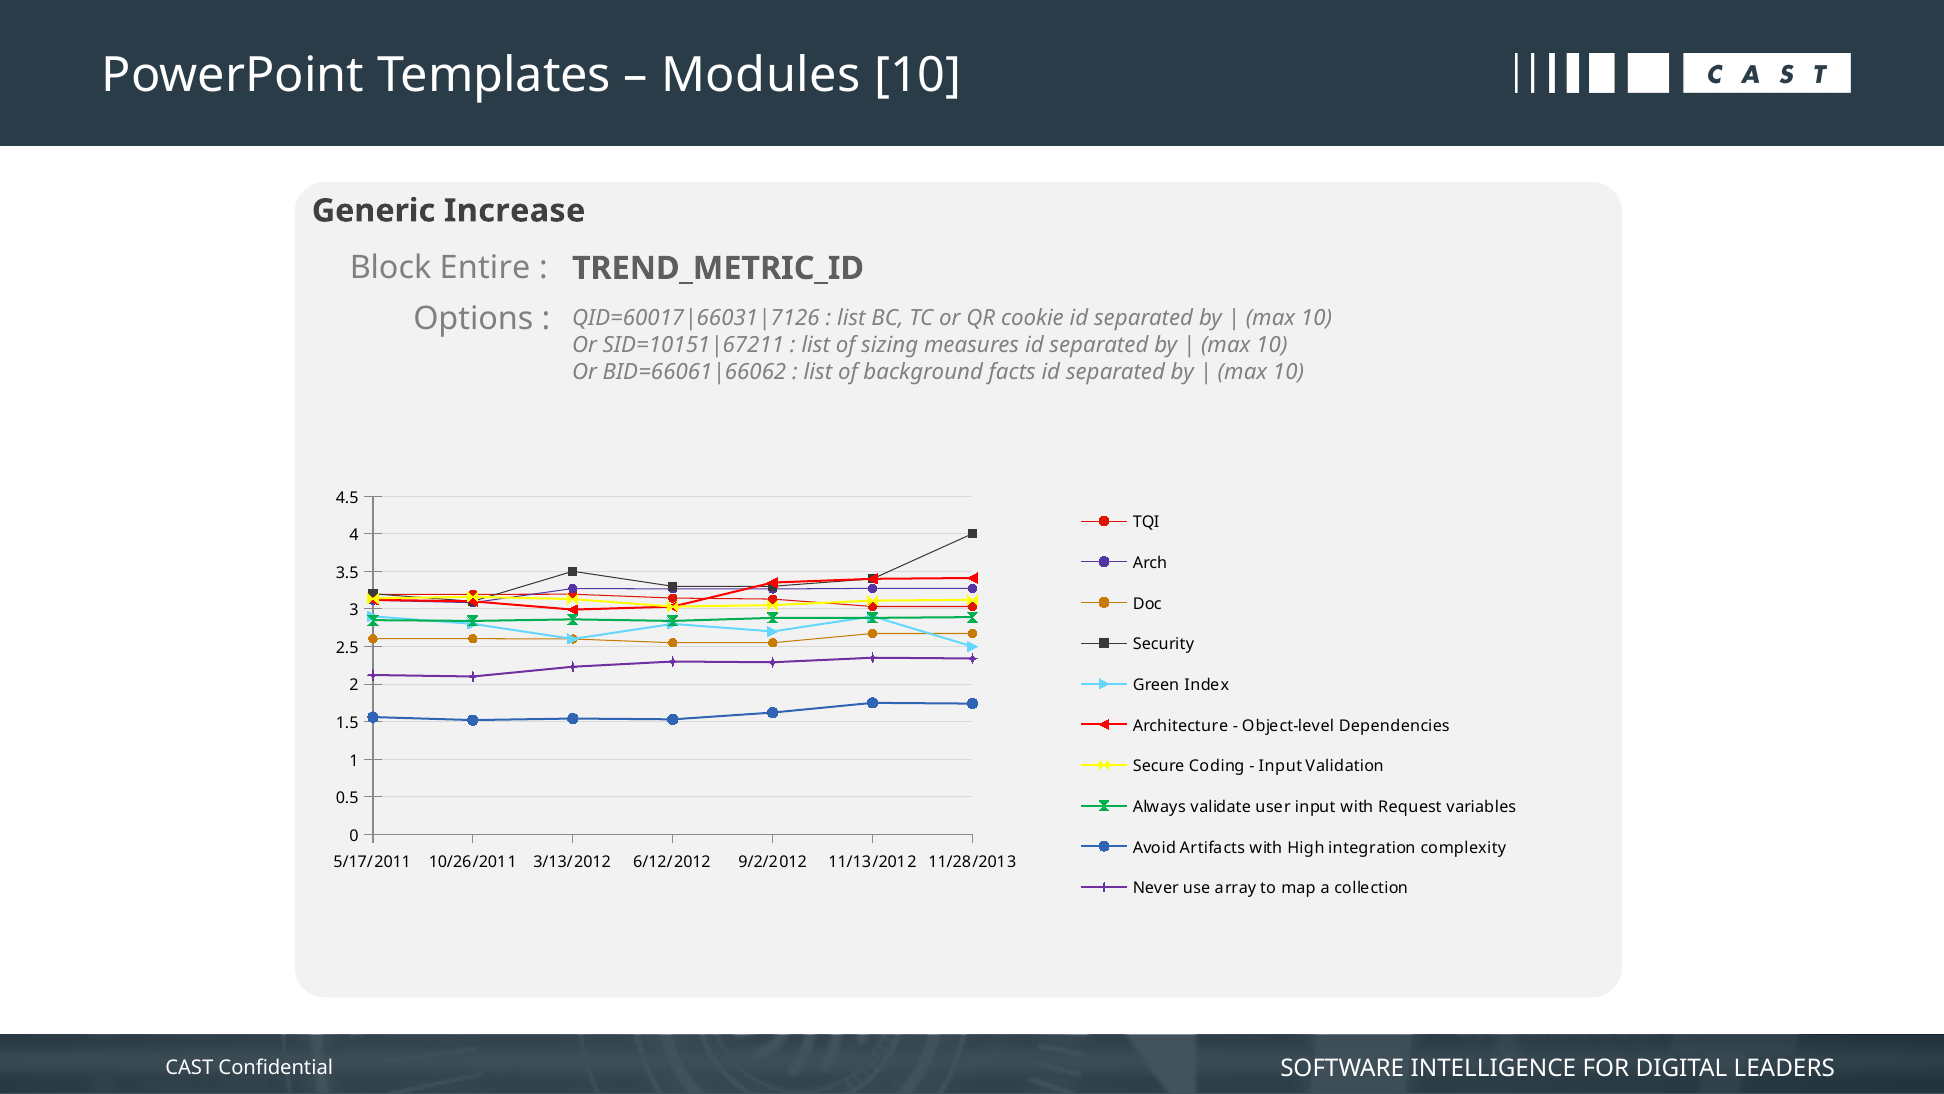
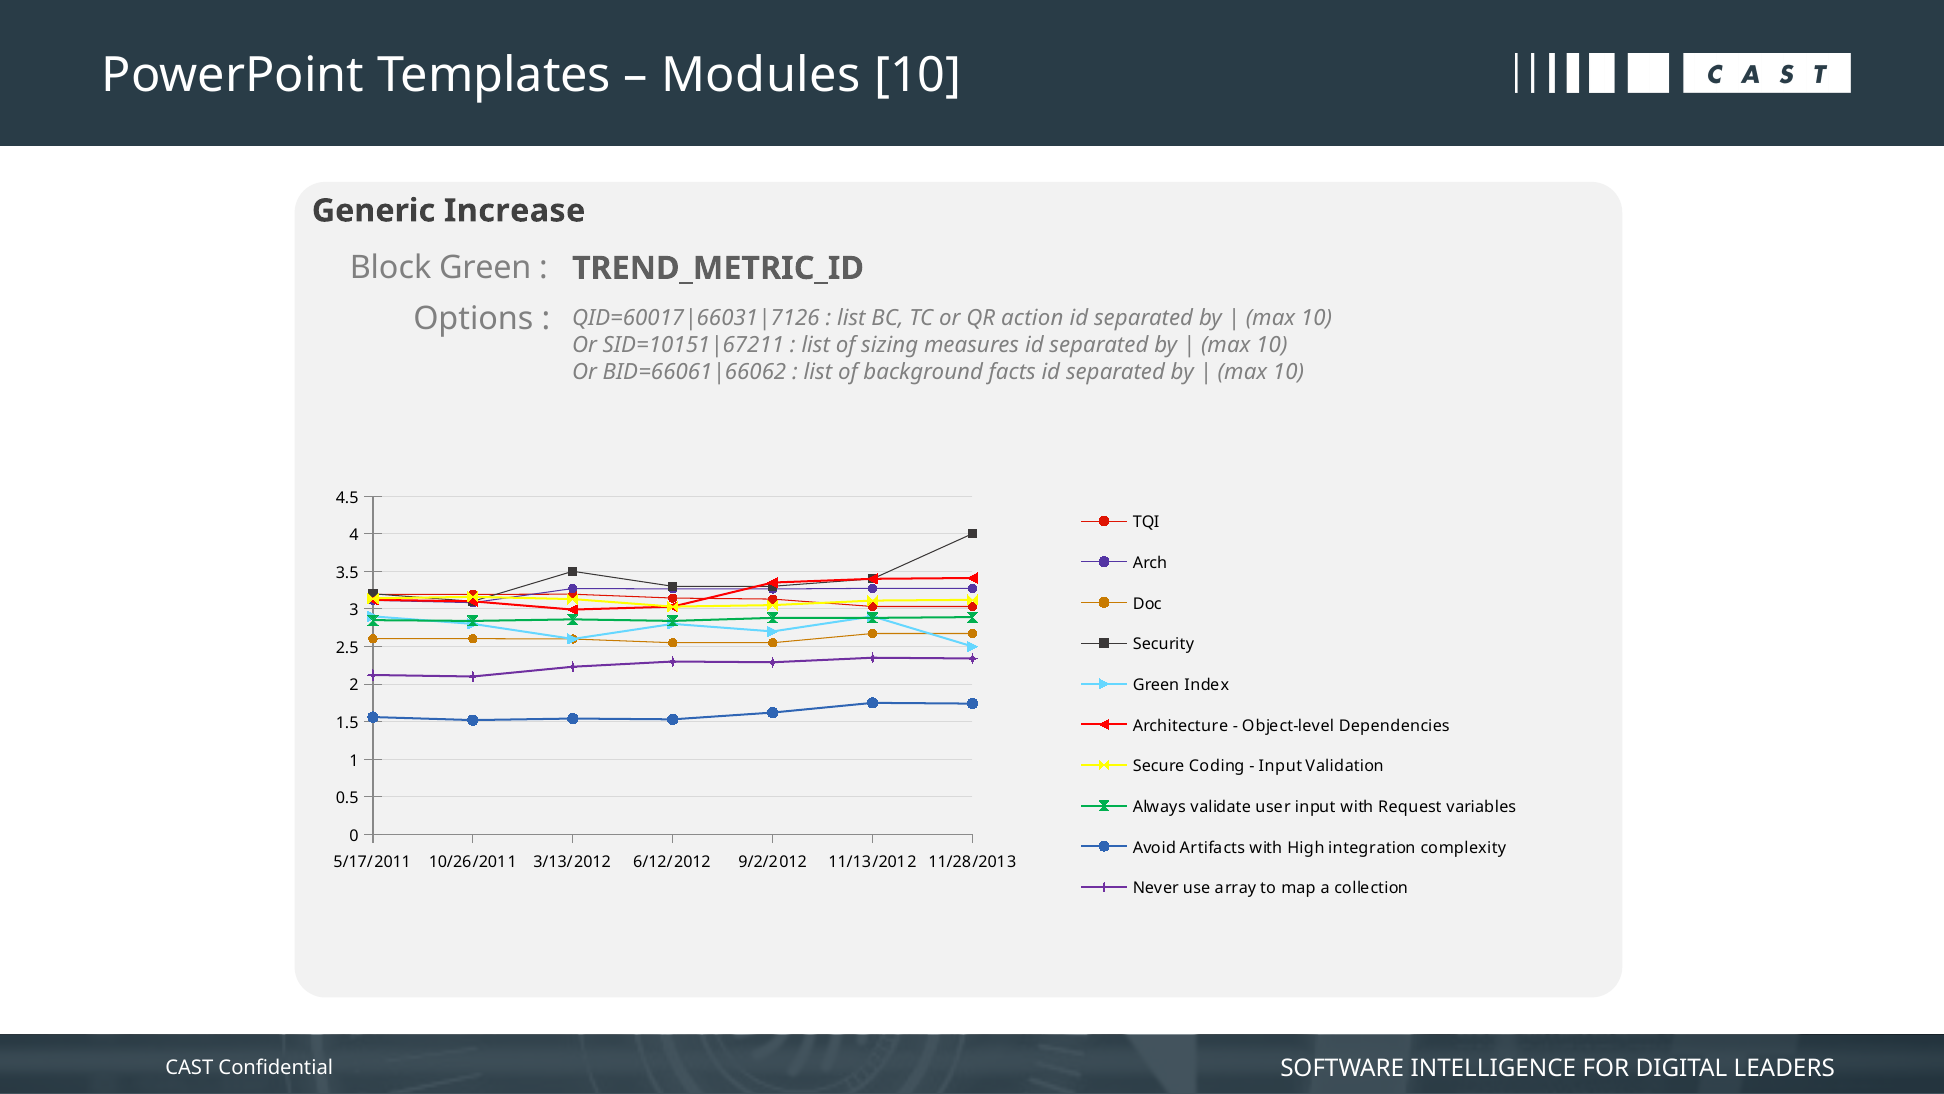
Block Entire: Entire -> Green (485, 268)
cookie: cookie -> action (1032, 318)
